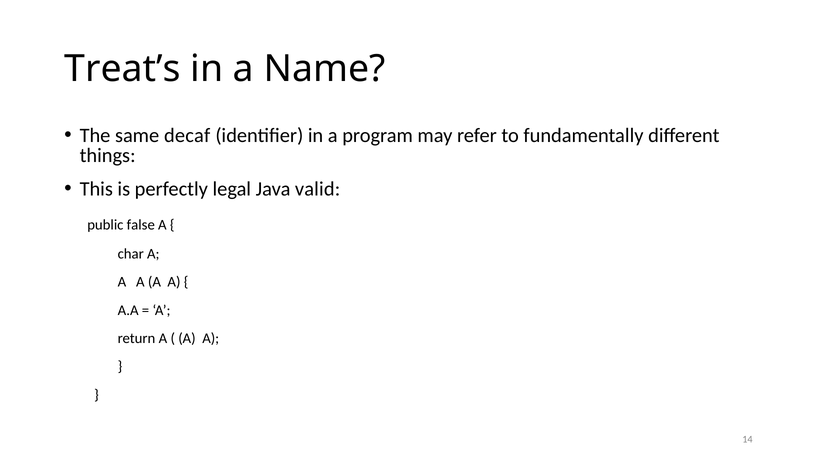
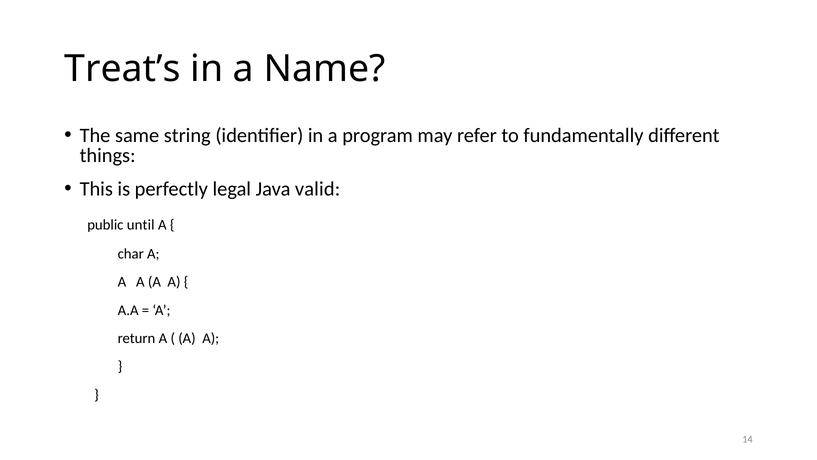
decaf: decaf -> string (187, 136)
false: false -> until (141, 224)
